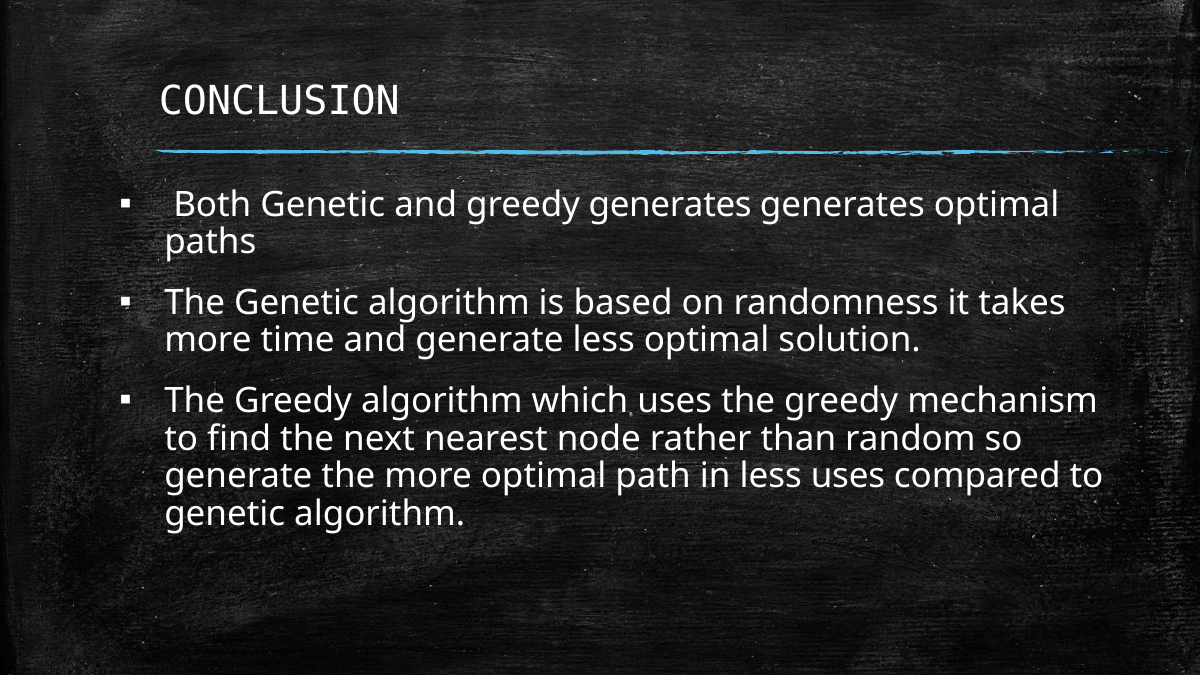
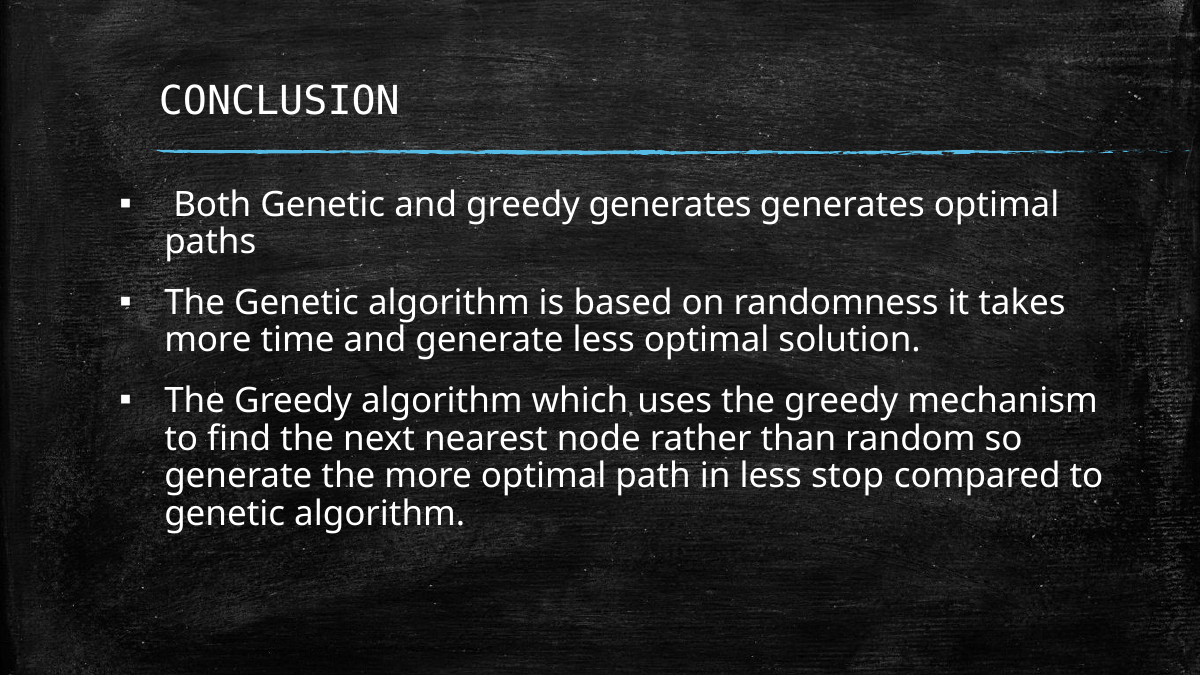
less uses: uses -> stop (848, 476)
